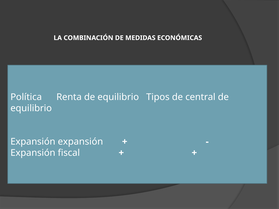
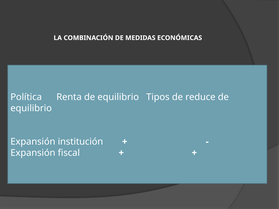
central: central -> reduce (200, 97)
Expansión expansión: expansión -> institución (80, 142)
